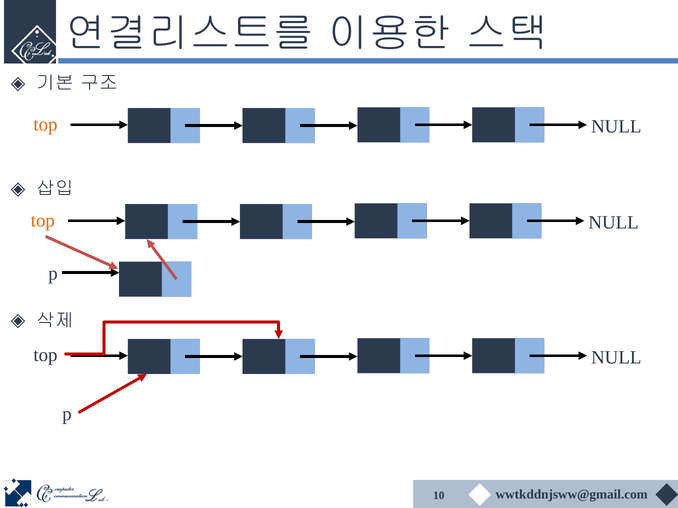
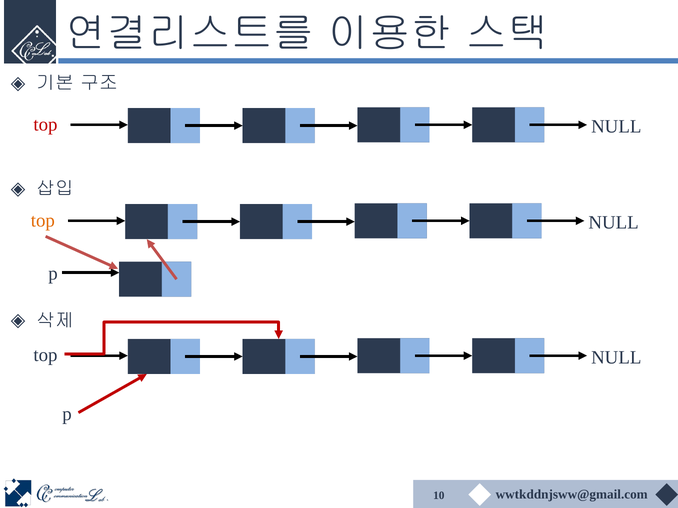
top colour: orange -> red (46, 125)
